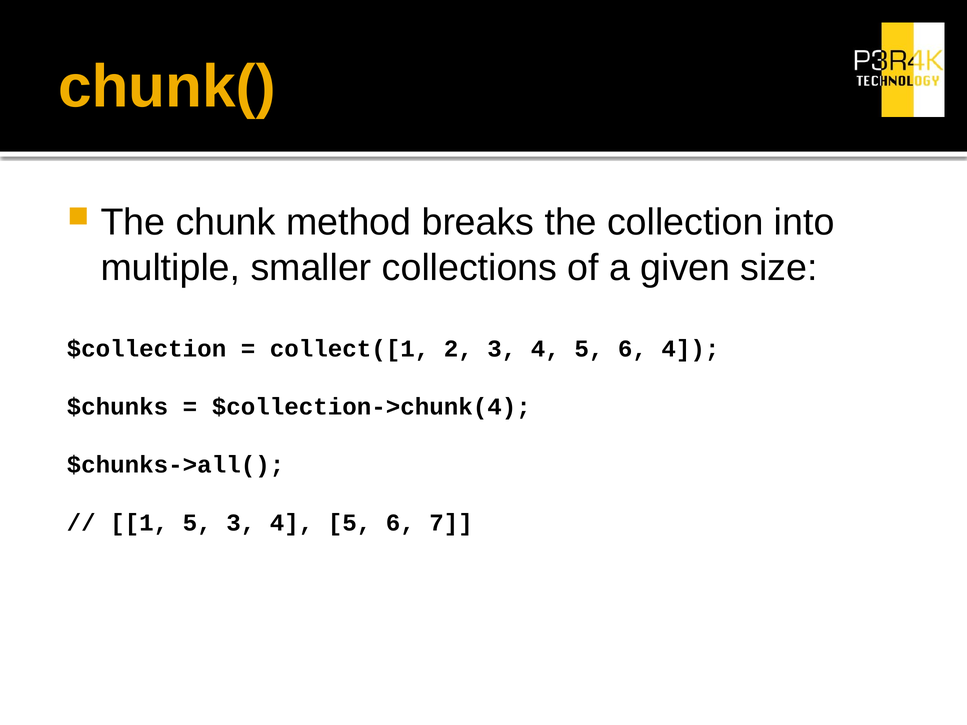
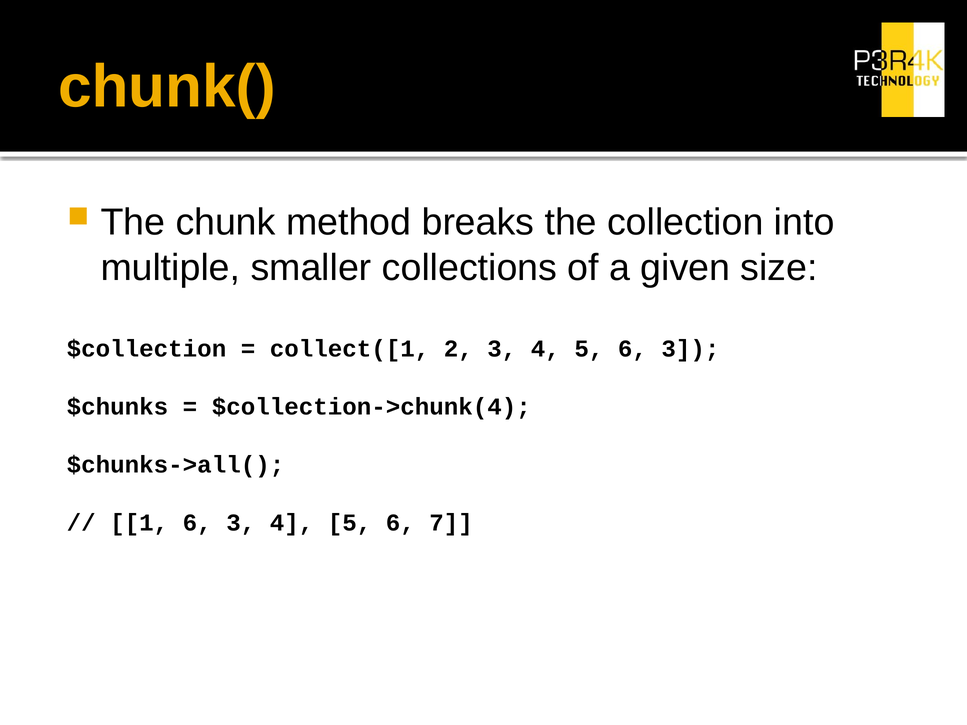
5 6 4: 4 -> 3 (690, 349)
1 5: 5 -> 6 (197, 523)
